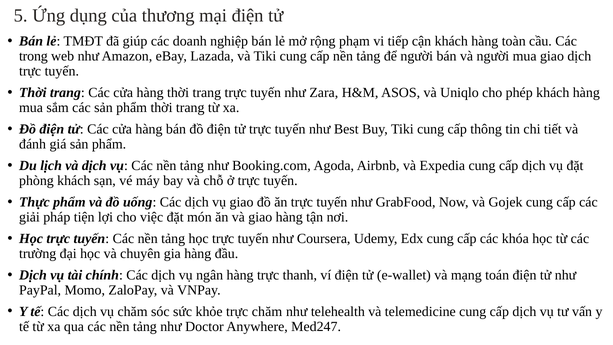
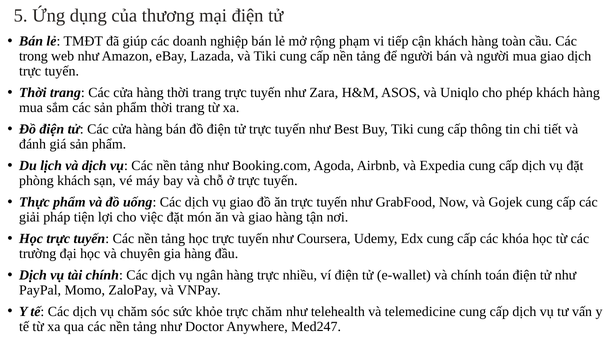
thanh: thanh -> nhiều (300, 275)
và mạng: mạng -> chính (466, 275)
